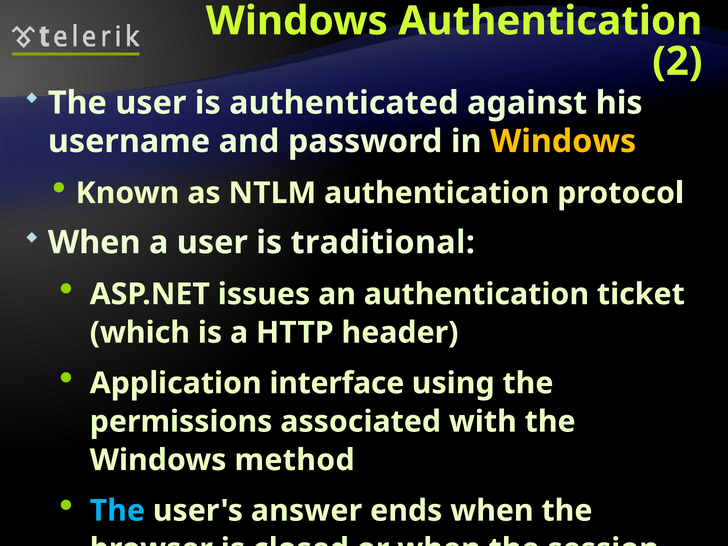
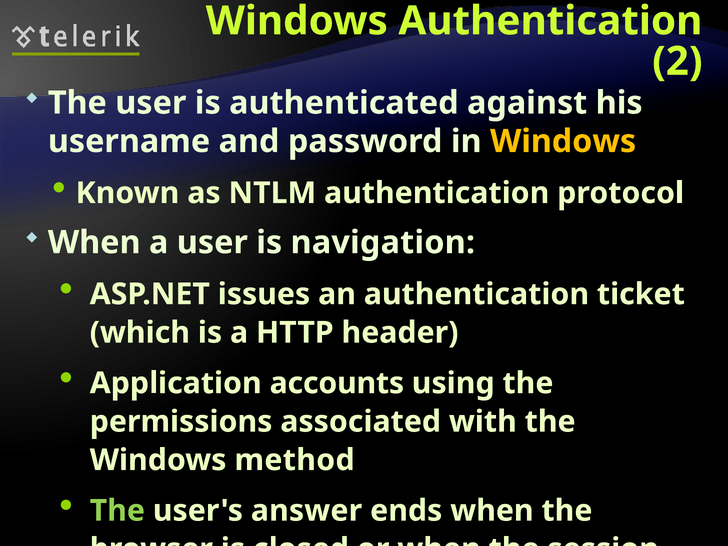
traditional: traditional -> navigation (383, 243)
interface: interface -> accounts (337, 383)
The colour: light blue -> light green (117, 511)
